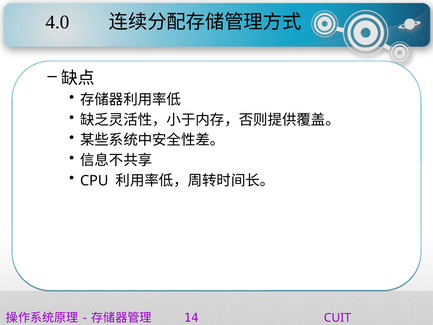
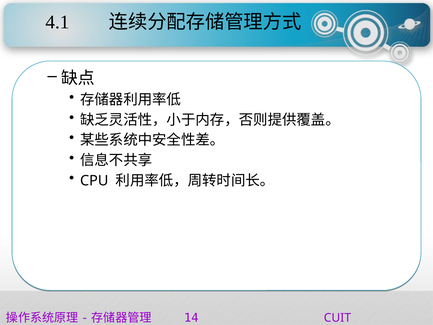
4.0: 4.0 -> 4.1 (57, 22)
